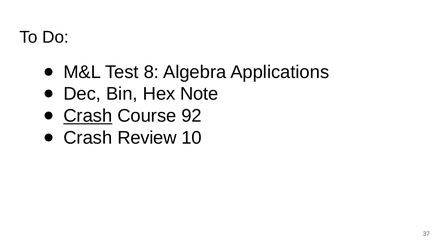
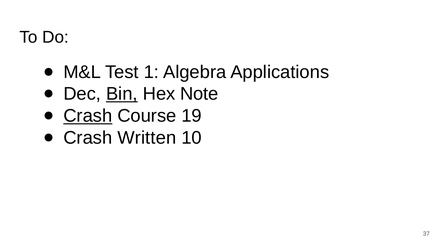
8: 8 -> 1 (151, 72)
Bin underline: none -> present (122, 94)
92: 92 -> 19 (192, 116)
Review: Review -> Written (147, 138)
